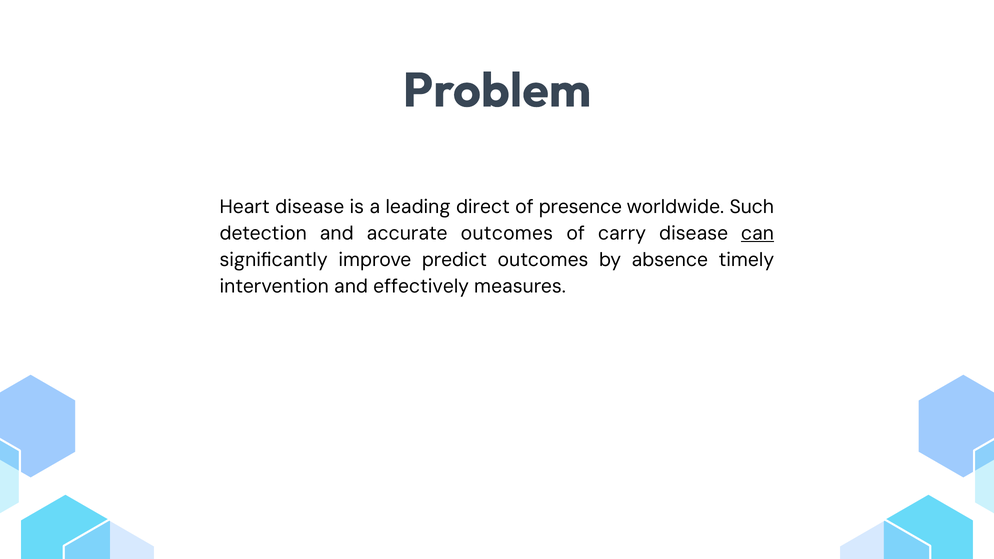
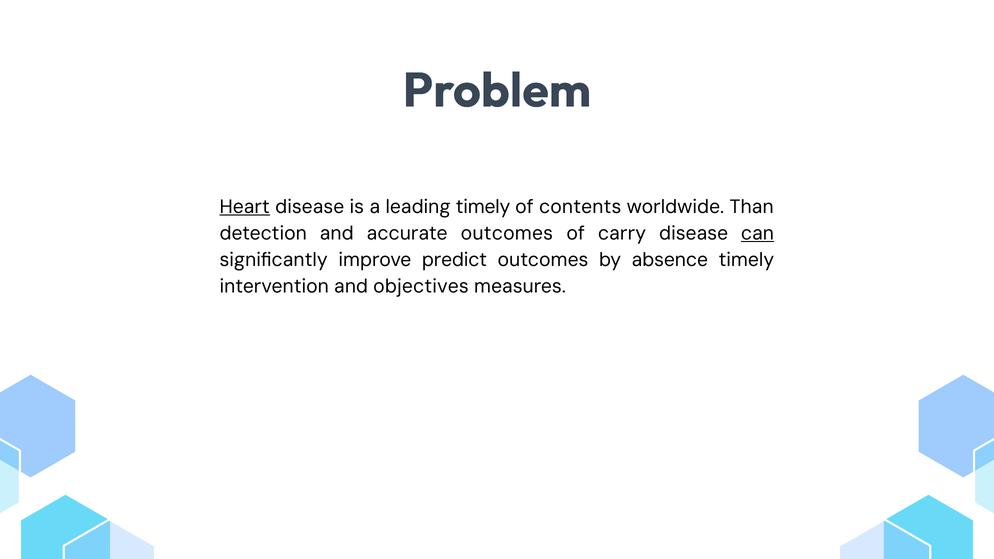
Heart underline: none -> present (245, 207)
leading direct: direct -> timely (483, 207)
presence: presence -> contents (580, 207)
Such: Such -> Than (752, 207)
effectively: effectively -> objectives (421, 287)
